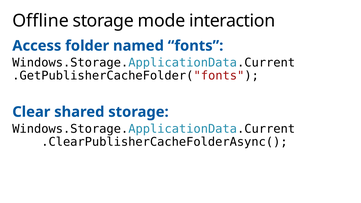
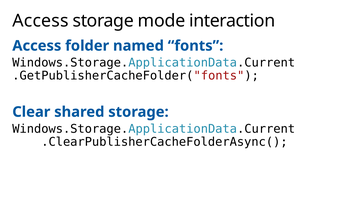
Offline: Offline -> Access (40, 21)
